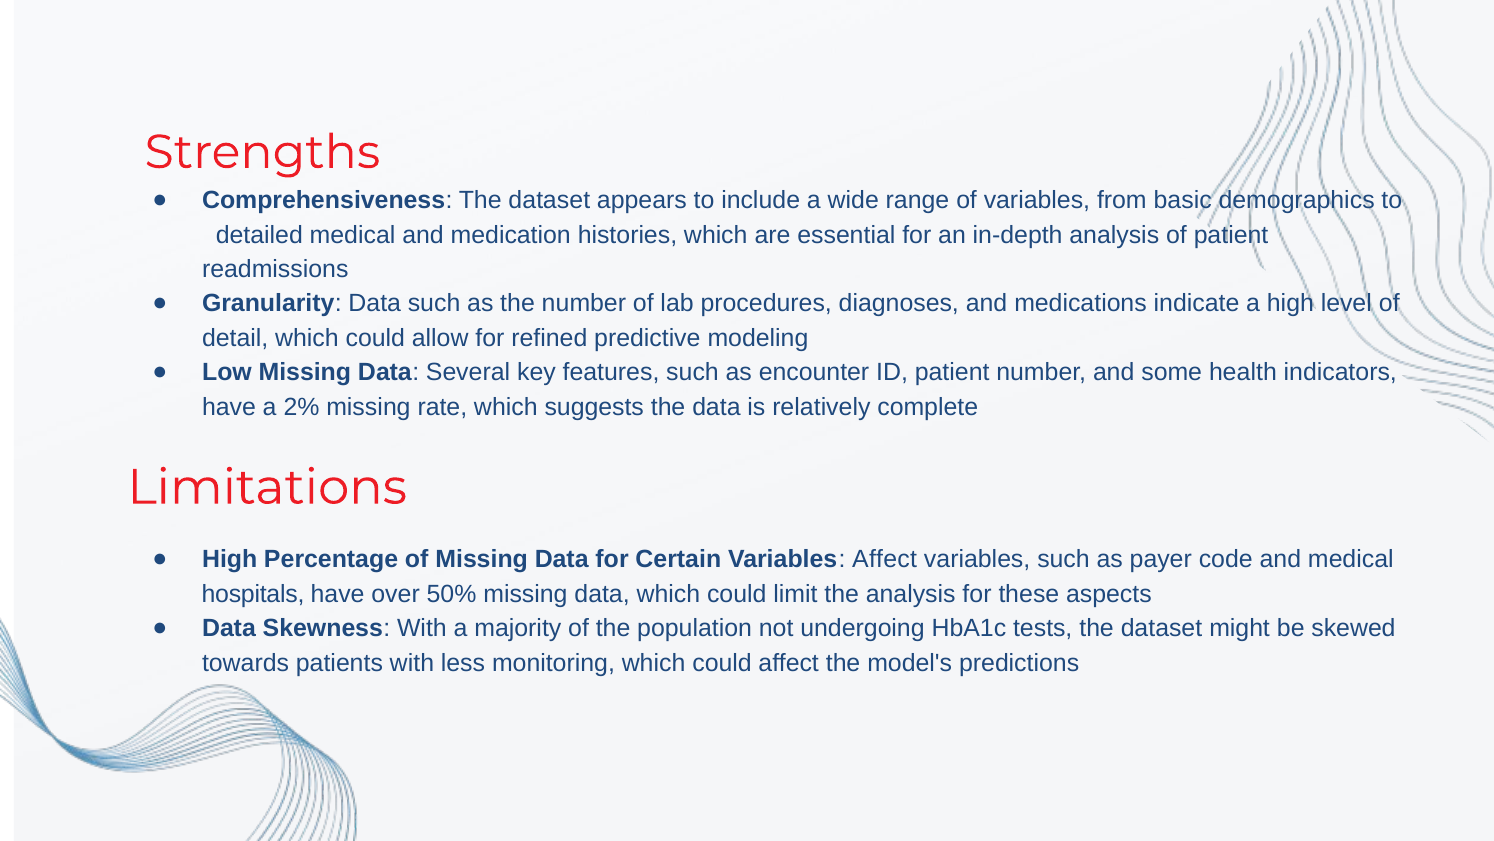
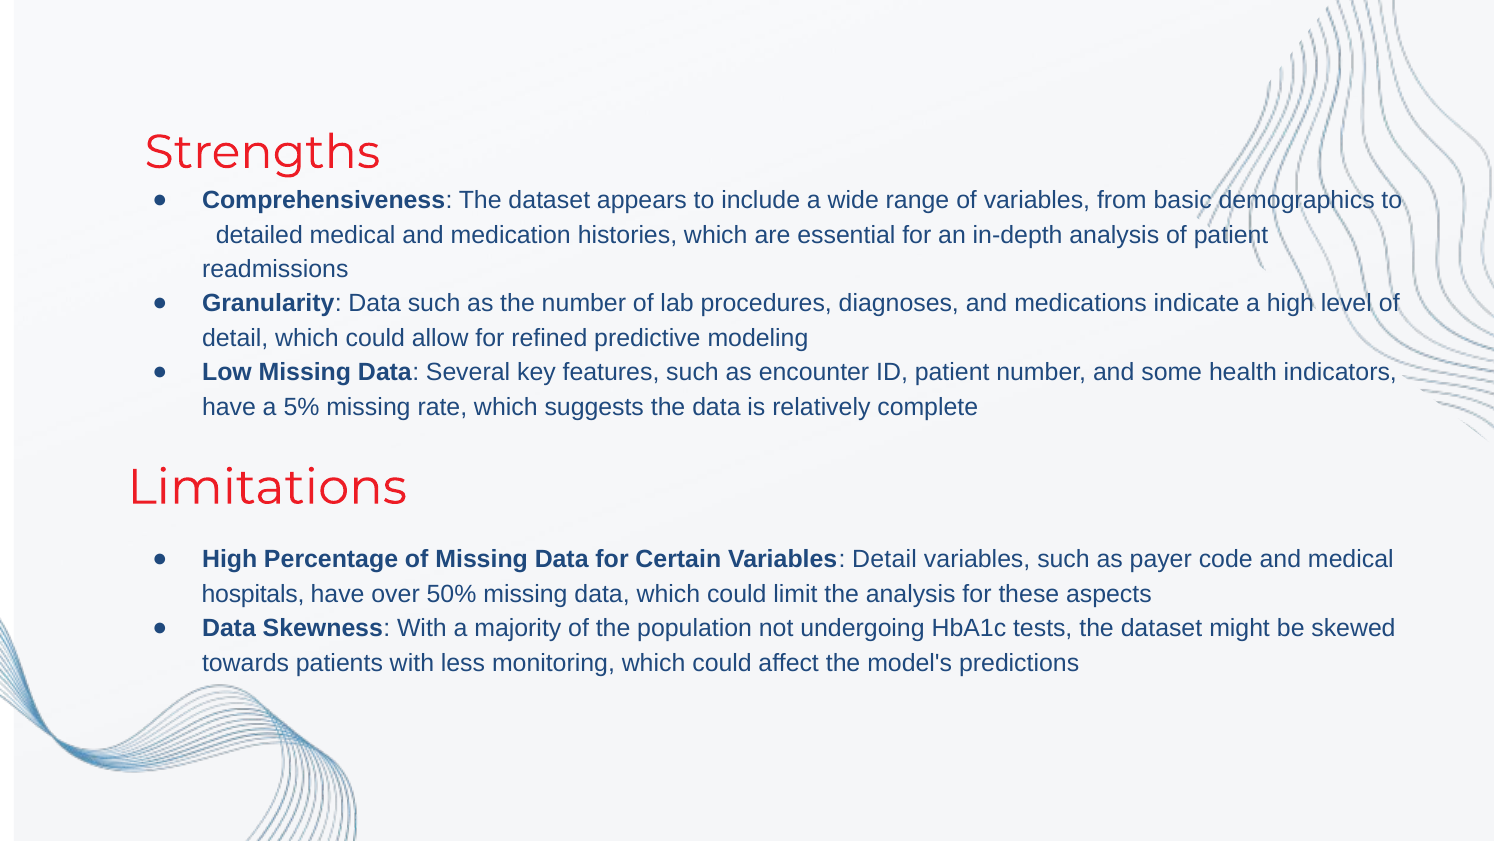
2%: 2% -> 5% (302, 407)
Variables Affect: Affect -> Detail (885, 559)
